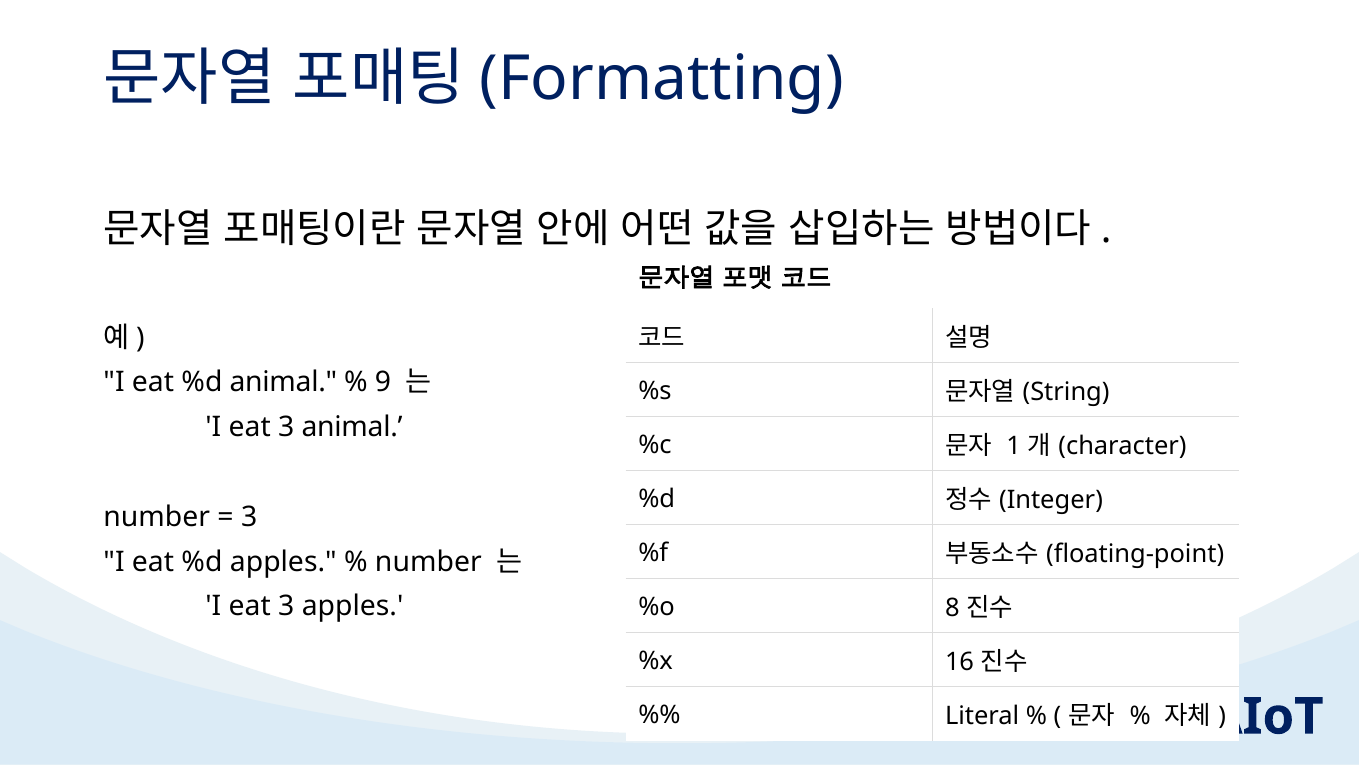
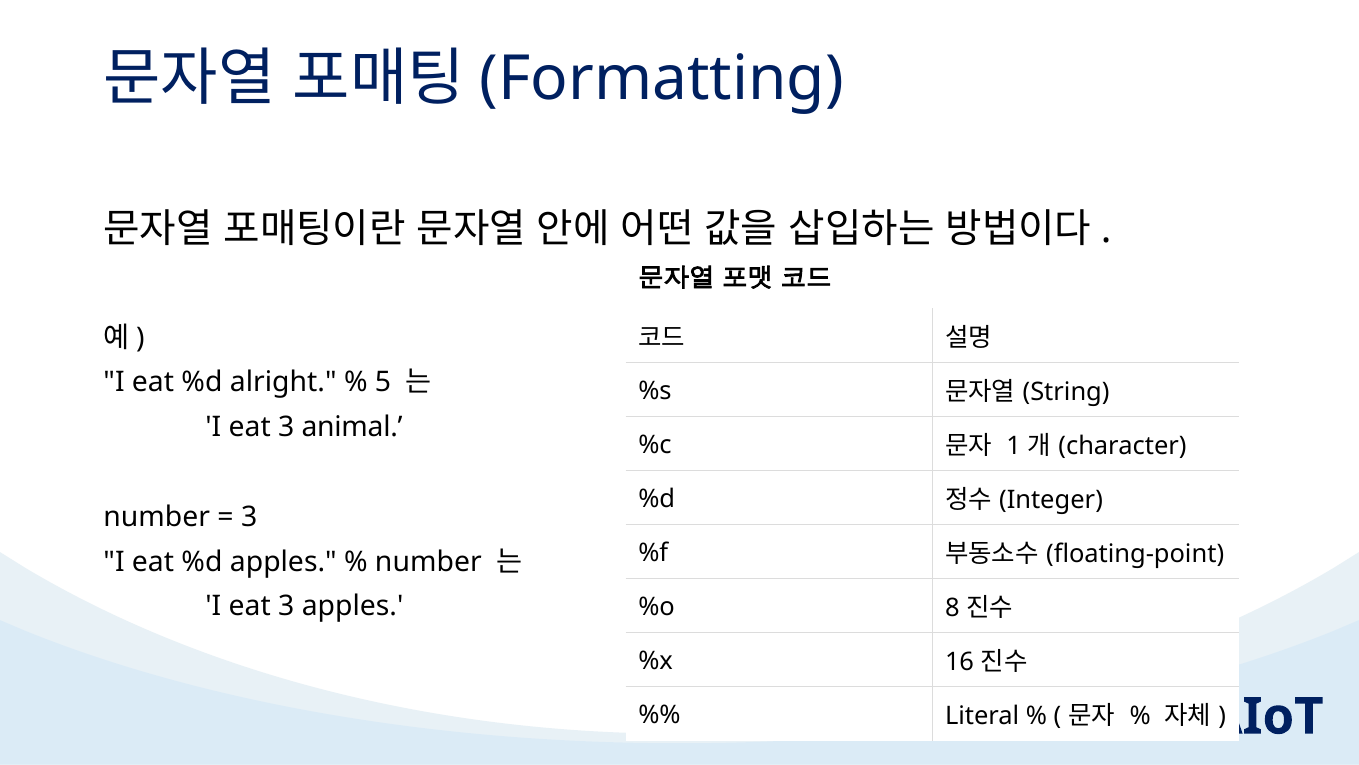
%d animal: animal -> alright (283, 382)
9: 9 -> 5 (383, 382)
